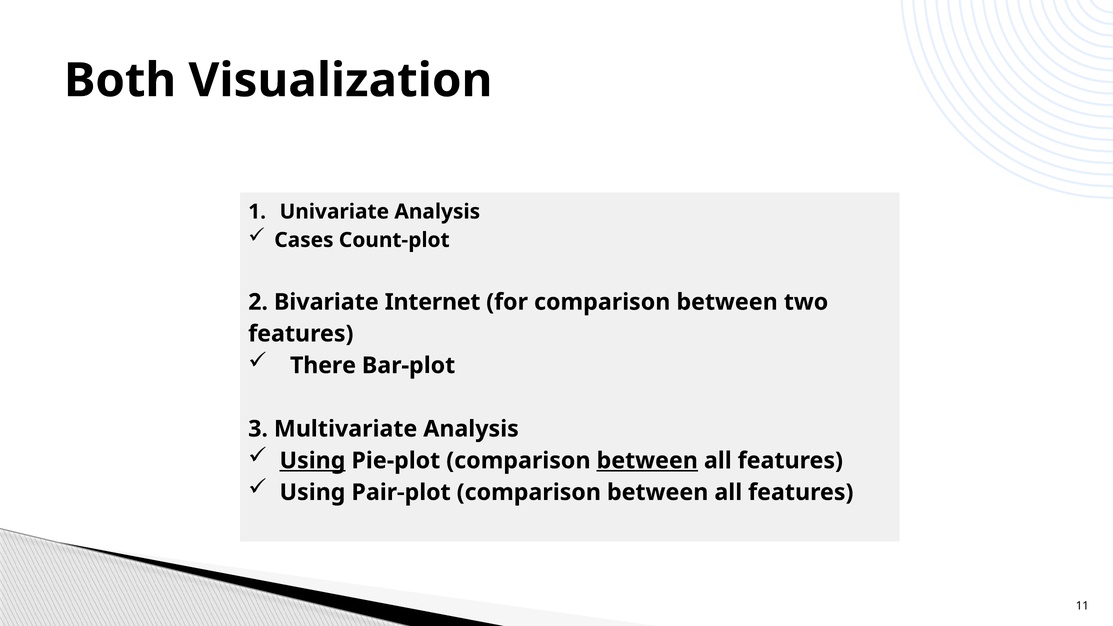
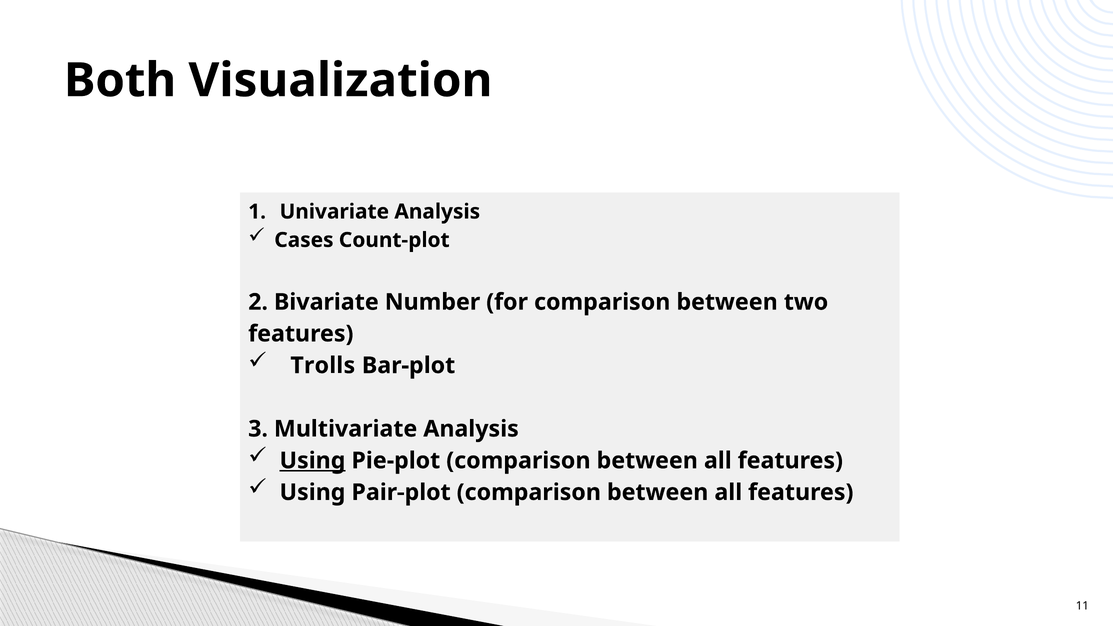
Internet: Internet -> Number (432, 302)
There: There -> Trolls (323, 366)
between underline: present -> none (647, 461)
